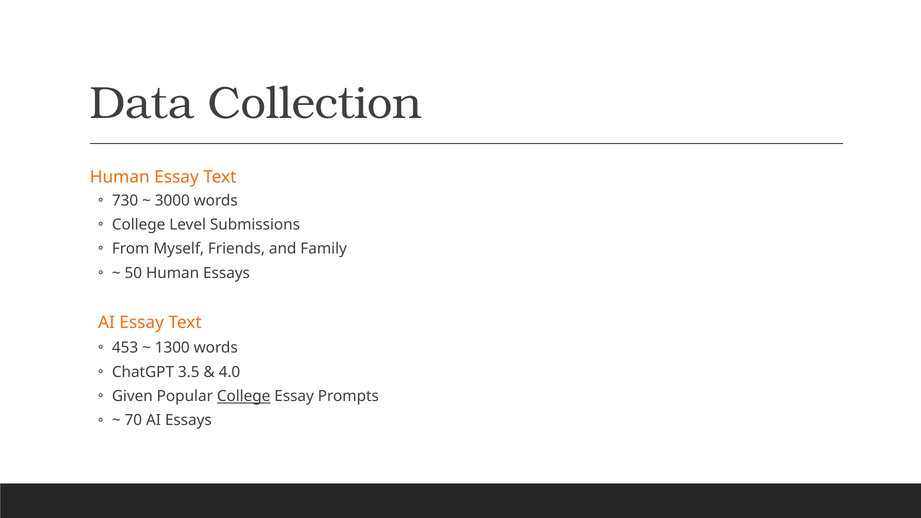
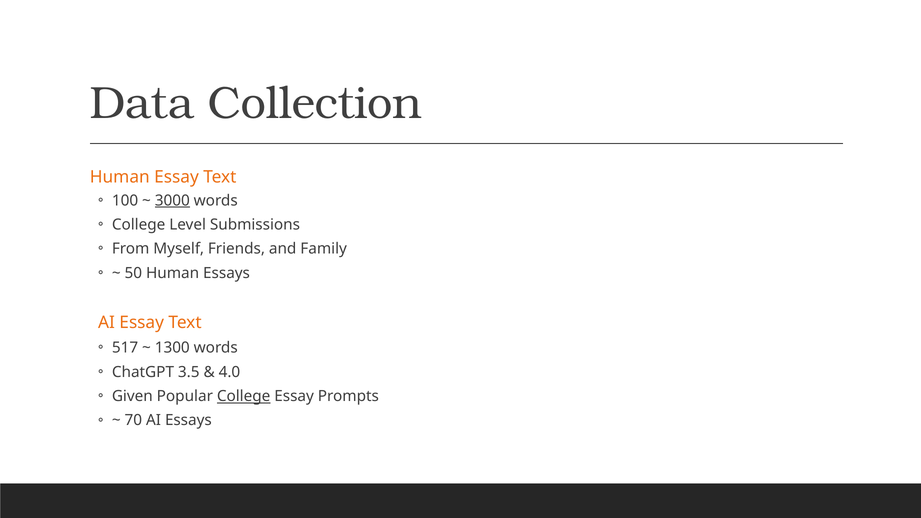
730: 730 -> 100 (125, 201)
3000 underline: none -> present (172, 201)
453: 453 -> 517 (125, 348)
